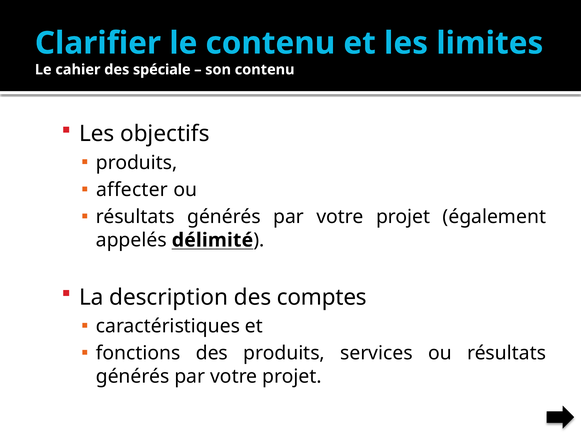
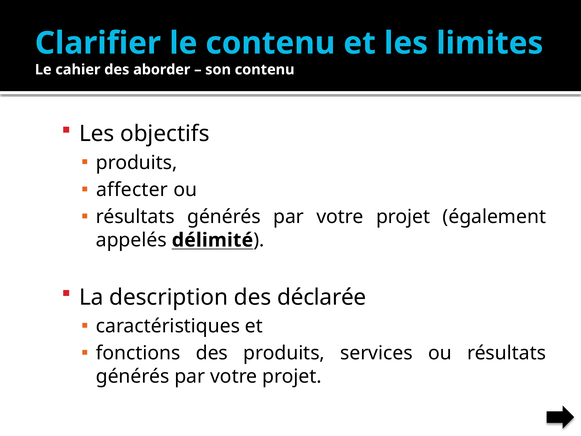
spéciale: spéciale -> aborder (162, 70)
comptes: comptes -> déclarée (322, 297)
